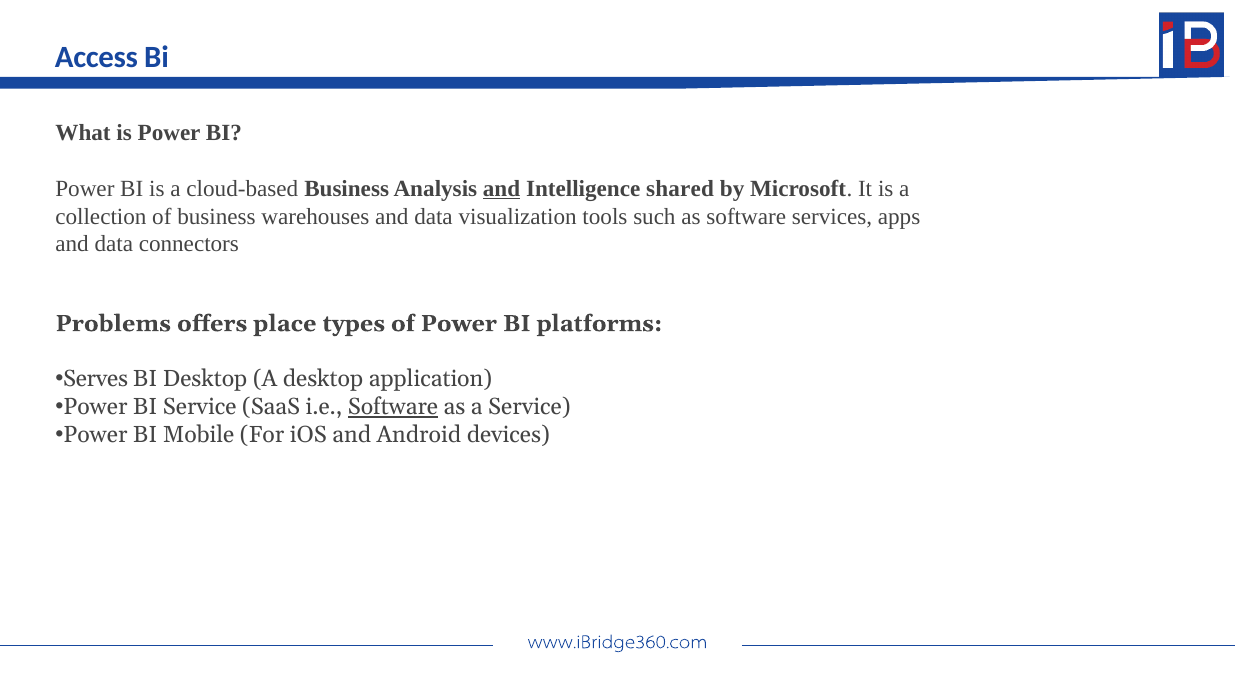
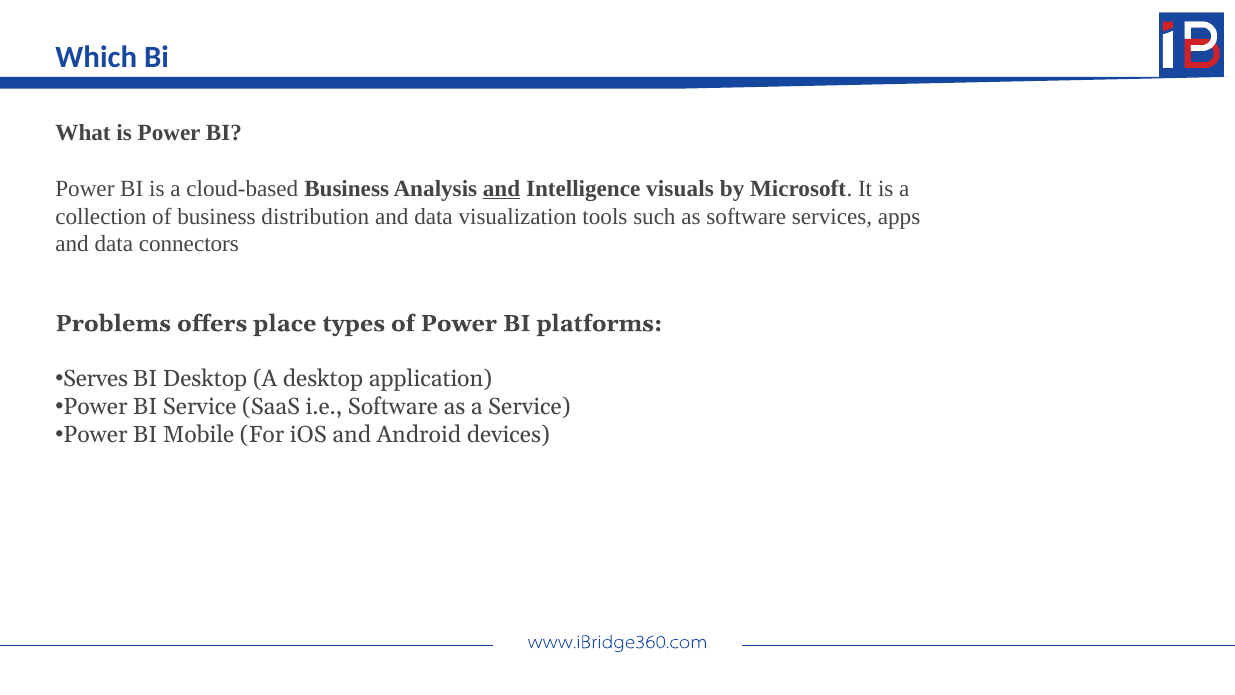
Access: Access -> Which (96, 58)
shared: shared -> visuals (680, 189)
warehouses: warehouses -> distribution (315, 216)
Software underline: present -> none (393, 407)
